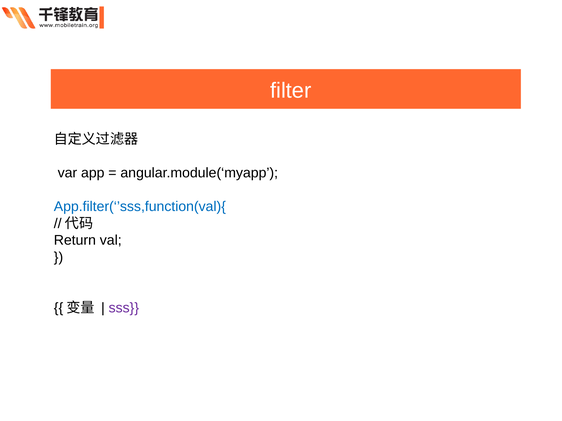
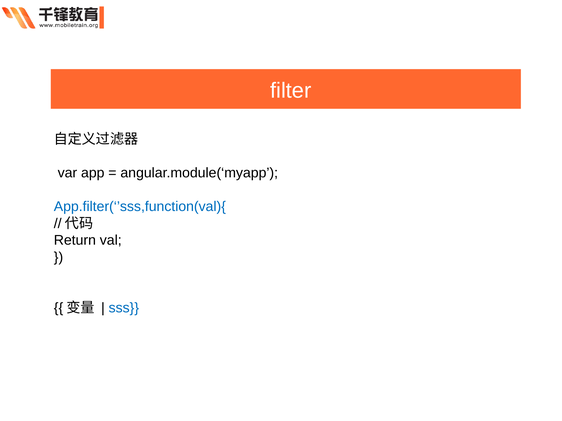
sss colour: purple -> blue (124, 308)
